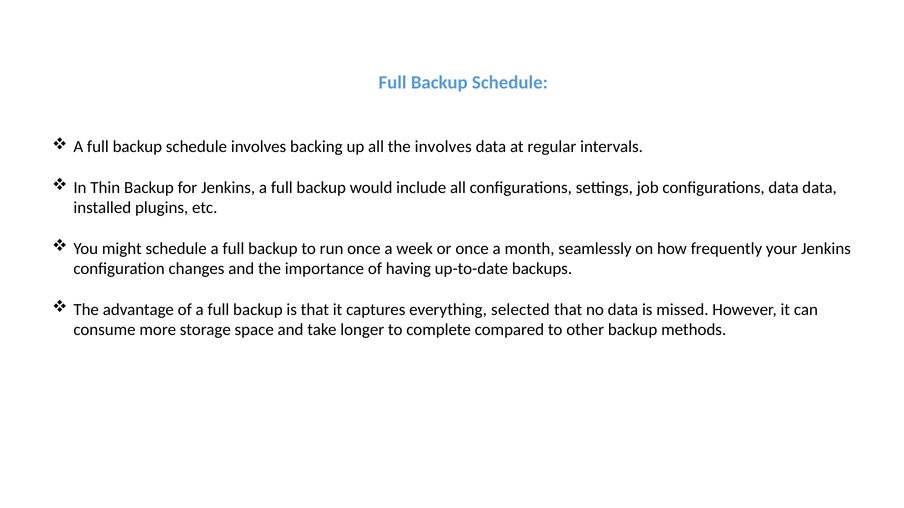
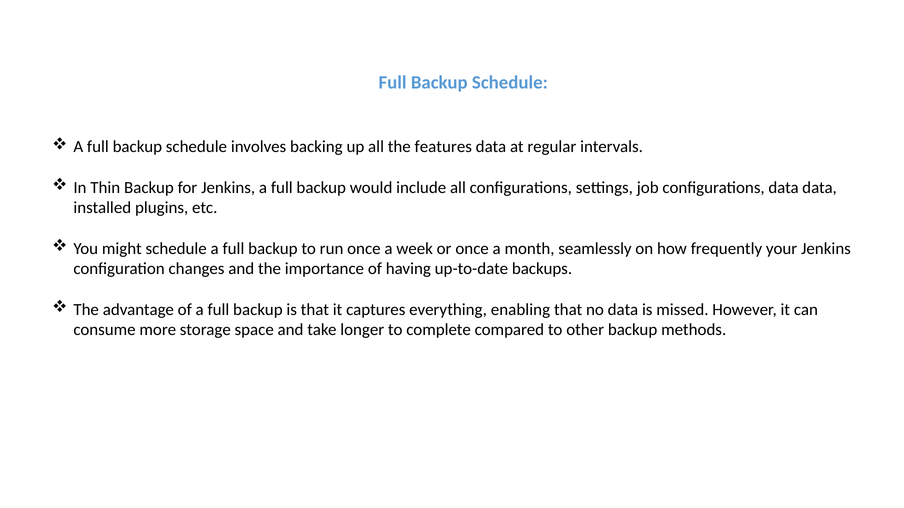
the involves: involves -> features (443, 147)
selected: selected -> enabling (520, 310)
